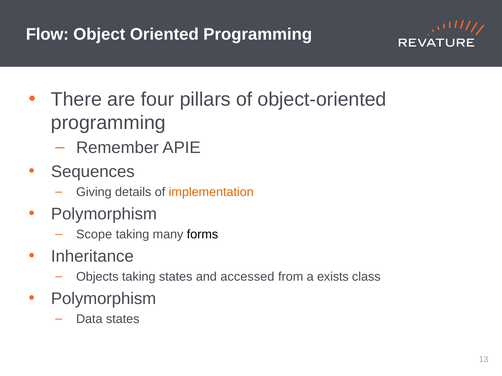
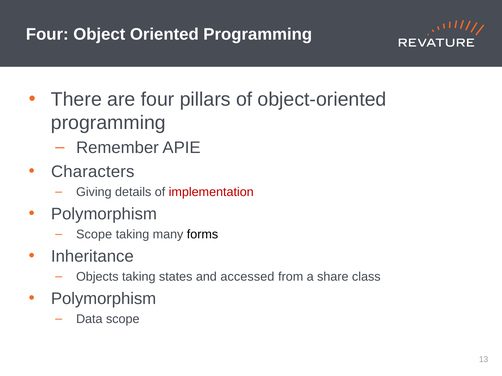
Flow: Flow -> Four (47, 34)
Sequences: Sequences -> Characters (93, 172)
implementation colour: orange -> red (211, 192)
exists: exists -> share (333, 277)
Data states: states -> scope (123, 320)
